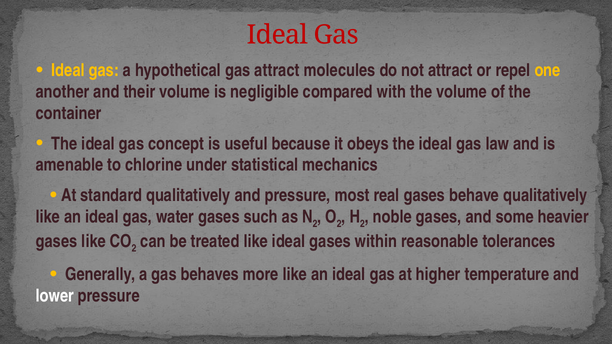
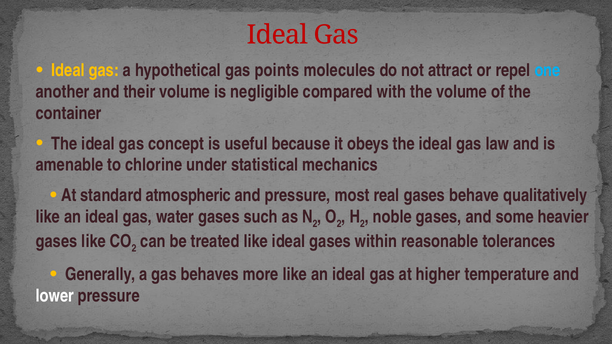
gas attract: attract -> points (277, 71)
one colour: yellow -> light blue (548, 71)
standard qualitatively: qualitatively -> atmospheric (188, 196)
